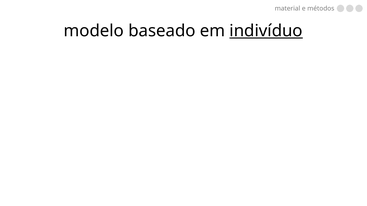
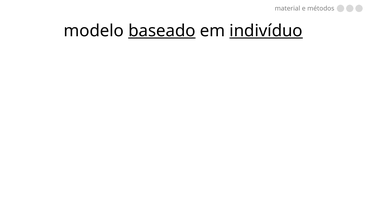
baseado underline: none -> present (162, 31)
